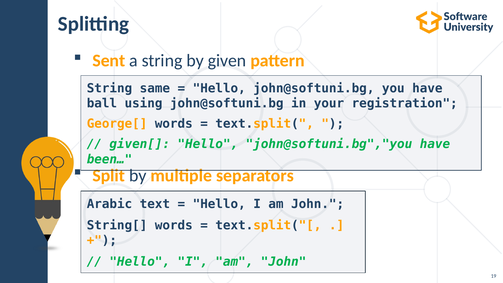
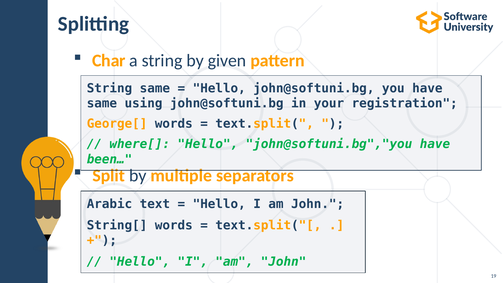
Sent: Sent -> Char (109, 61)
ball: ball -> same (102, 103)
given[: given[ -> where[ (140, 144)
